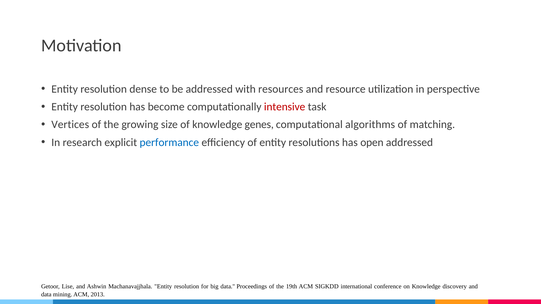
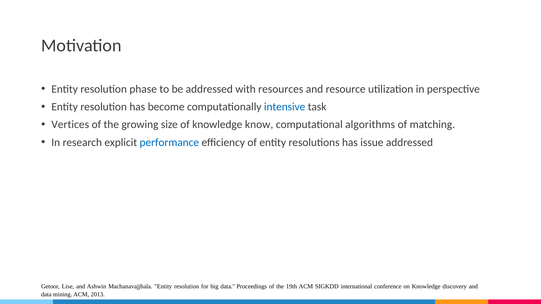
dense: dense -> phase (143, 89)
intensive colour: red -> blue (285, 107)
genes: genes -> know (259, 125)
open: open -> issue (372, 142)
